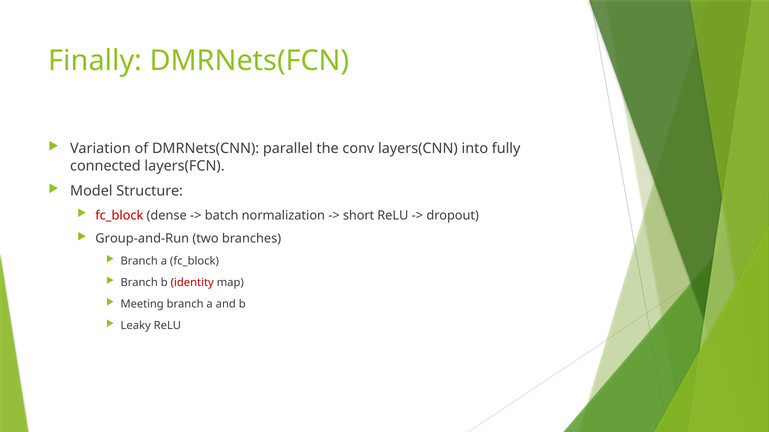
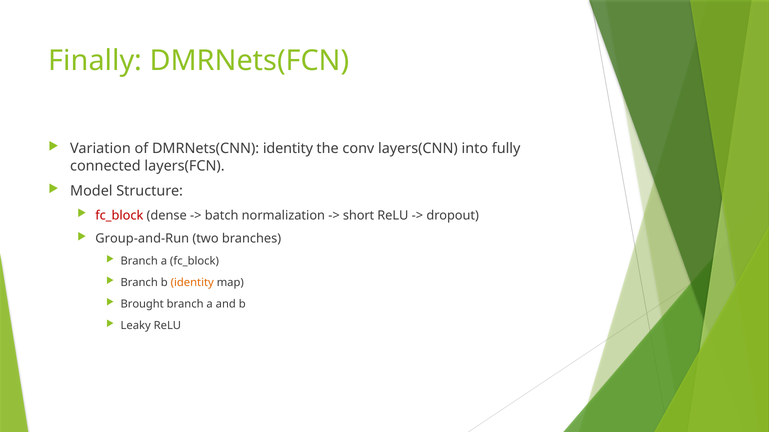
DMRNets(CNN parallel: parallel -> identity (288, 149)
identity colour: red -> orange (192, 283)
Meeting: Meeting -> Brought (142, 304)
